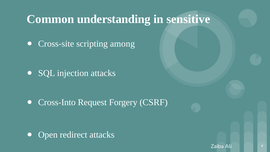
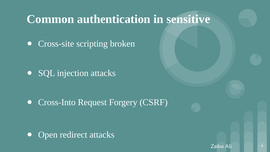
understanding: understanding -> authentication (114, 19)
among: among -> broken (122, 44)
